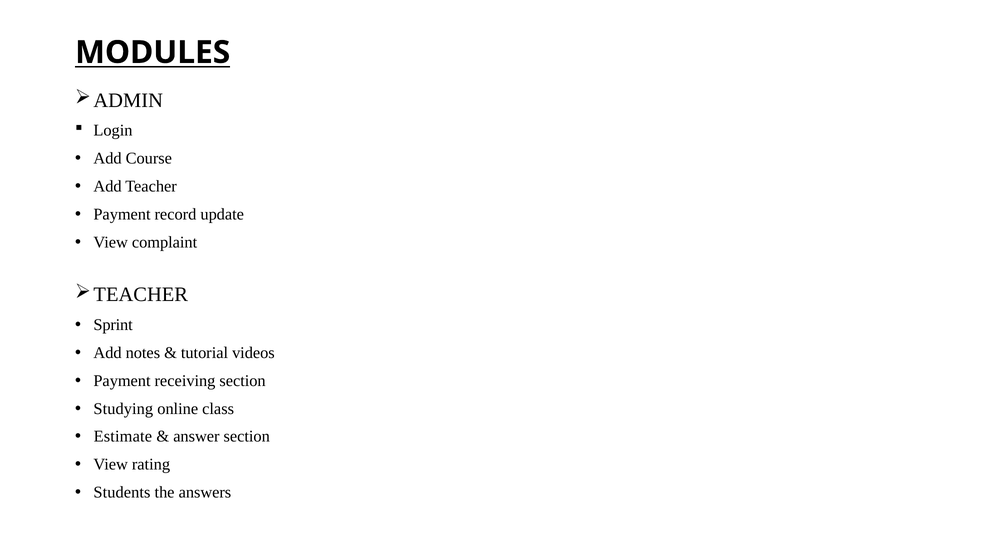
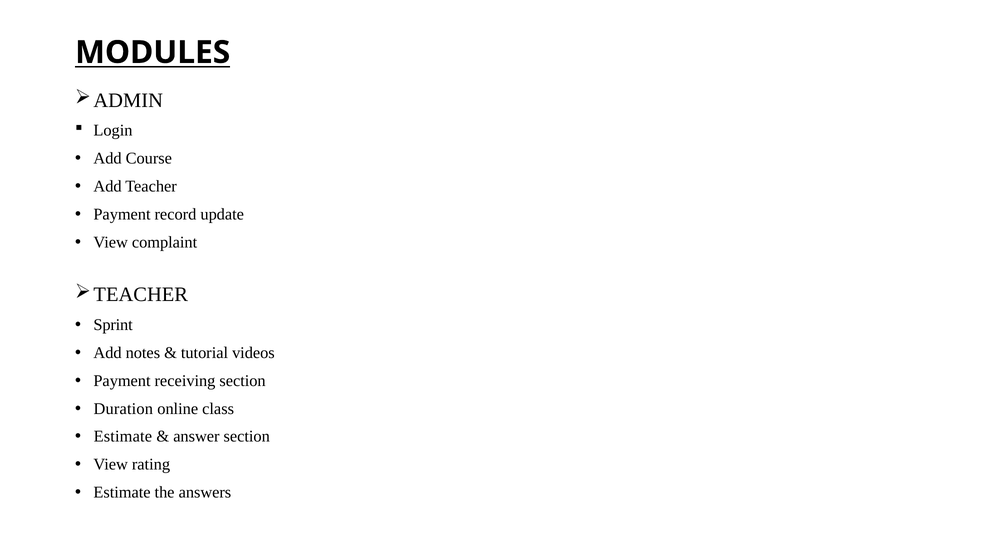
Studying: Studying -> Duration (123, 409)
Students: Students -> Estimate (122, 493)
